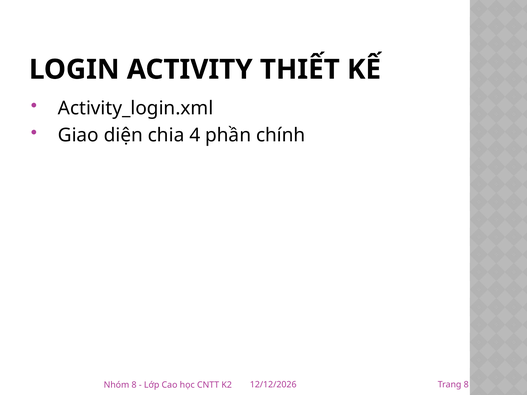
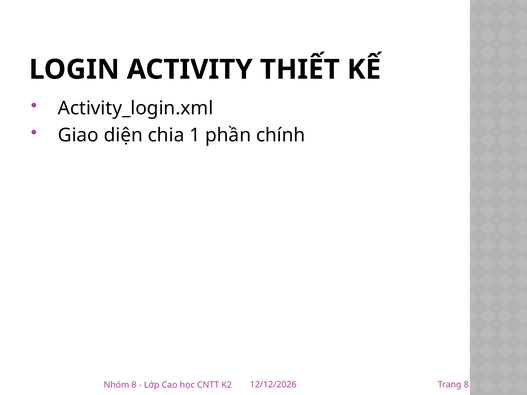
4: 4 -> 1 (195, 135)
